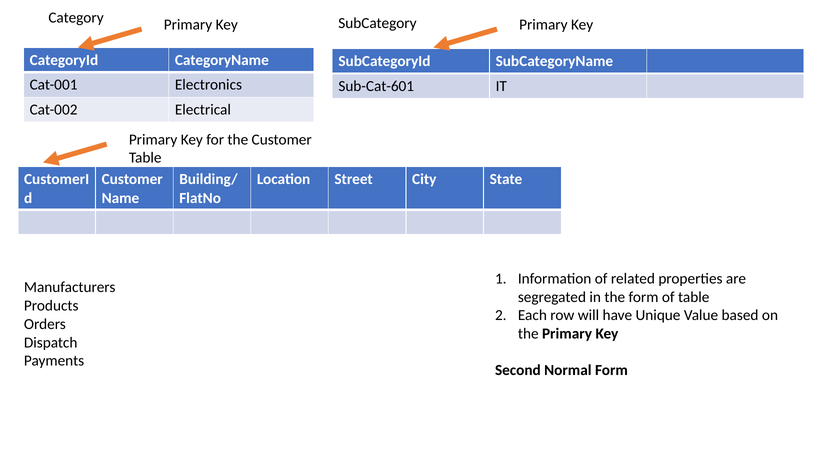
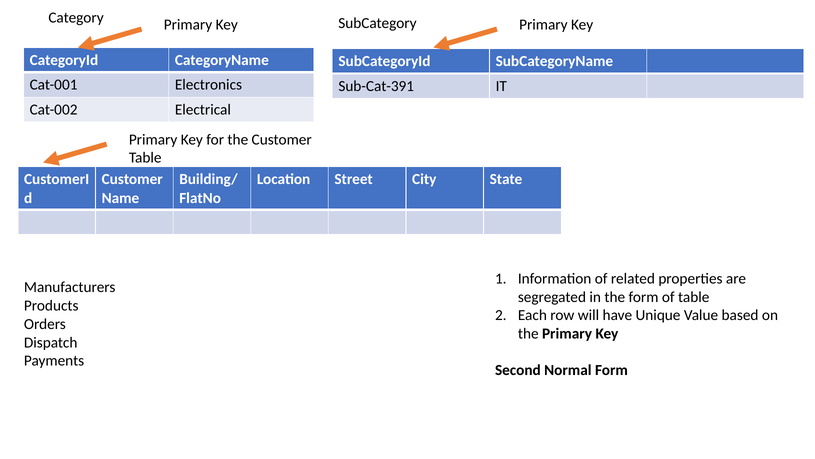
Sub-Cat-601: Sub-Cat-601 -> Sub-Cat-391 (376, 86)
